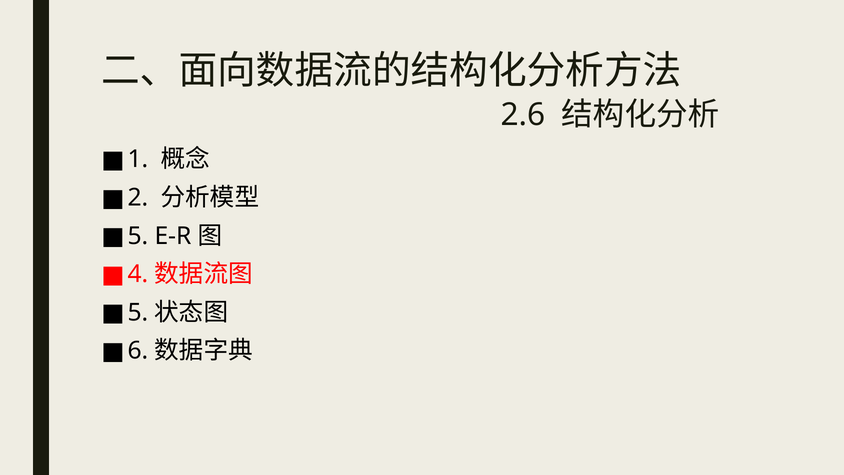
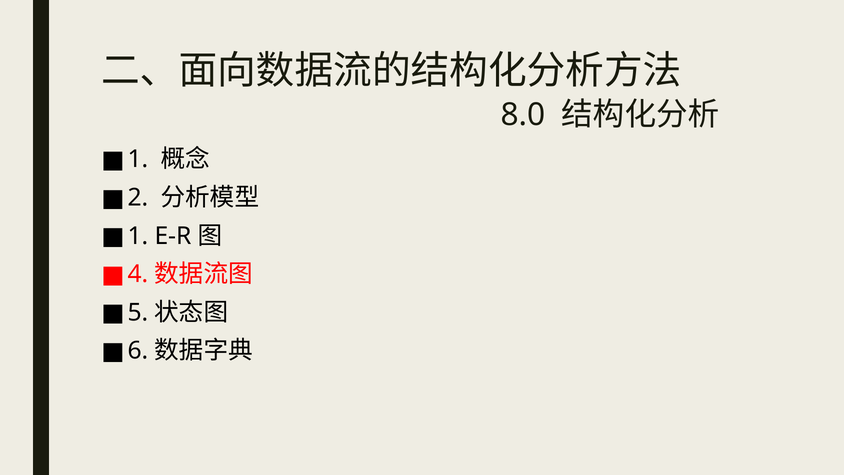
2.6: 2.6 -> 8.0 (523, 115)
5: 5 -> 1 (138, 236)
